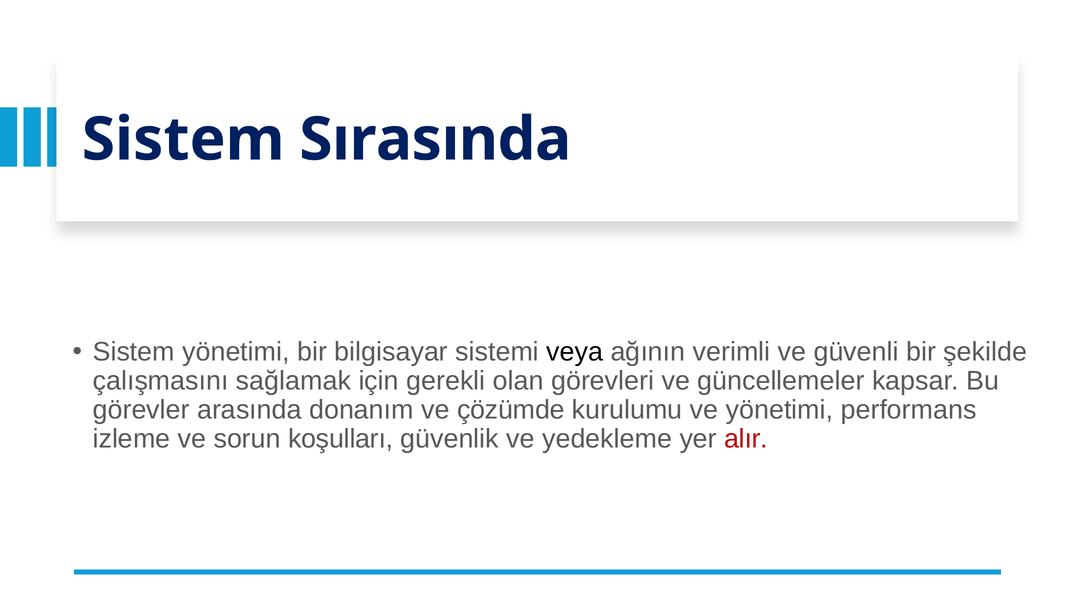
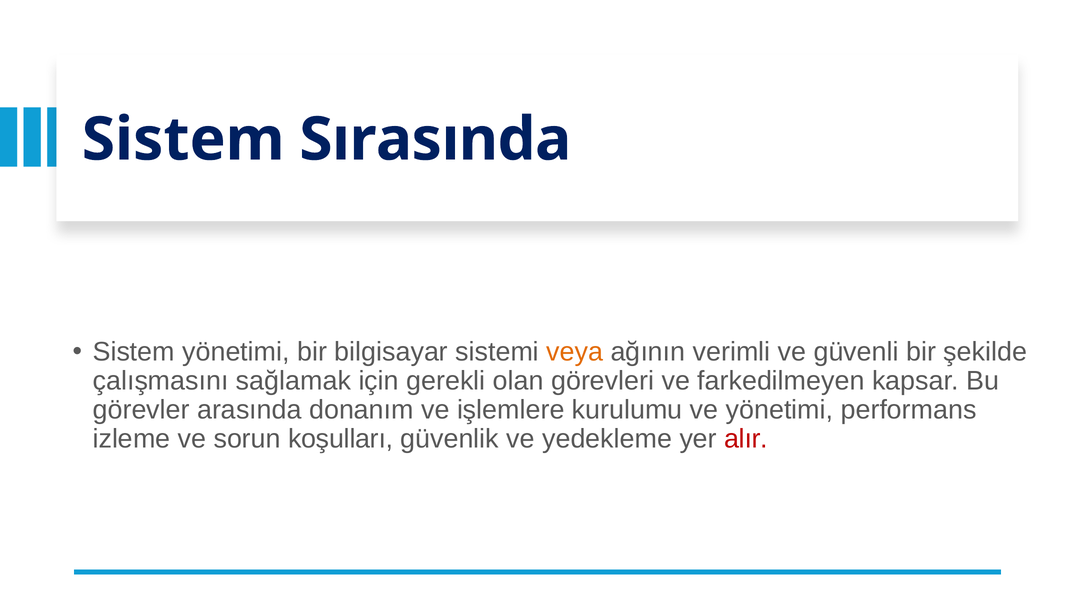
veya colour: black -> orange (575, 352)
güncellemeler: güncellemeler -> farkedilmeyen (781, 381)
çözümde: çözümde -> işlemlere (511, 410)
